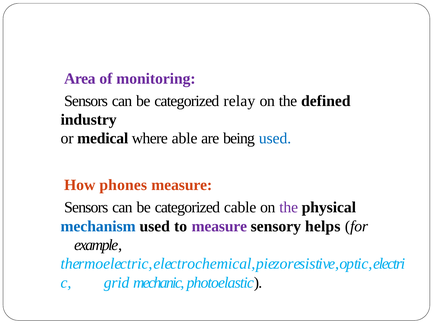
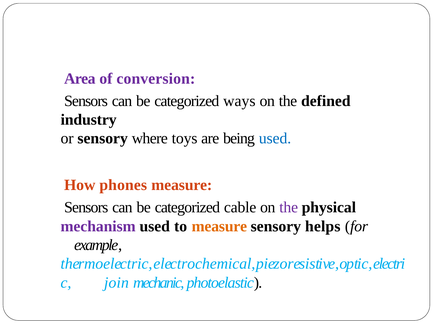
monitoring: monitoring -> conversion (156, 78)
relay: relay -> ways (239, 101)
or medical: medical -> sensory (103, 138)
able: able -> toys (185, 138)
mechanism colour: blue -> purple (98, 226)
measure colour: purple -> orange (219, 226)
grid: grid -> join (116, 282)
